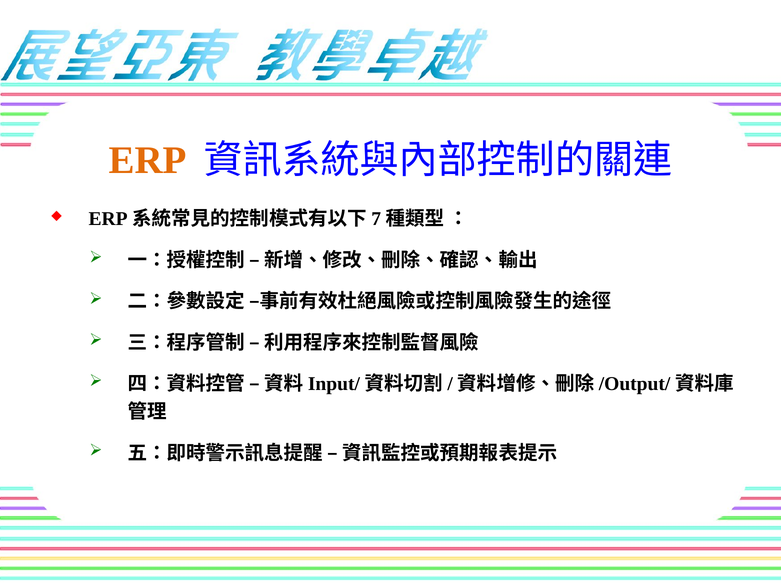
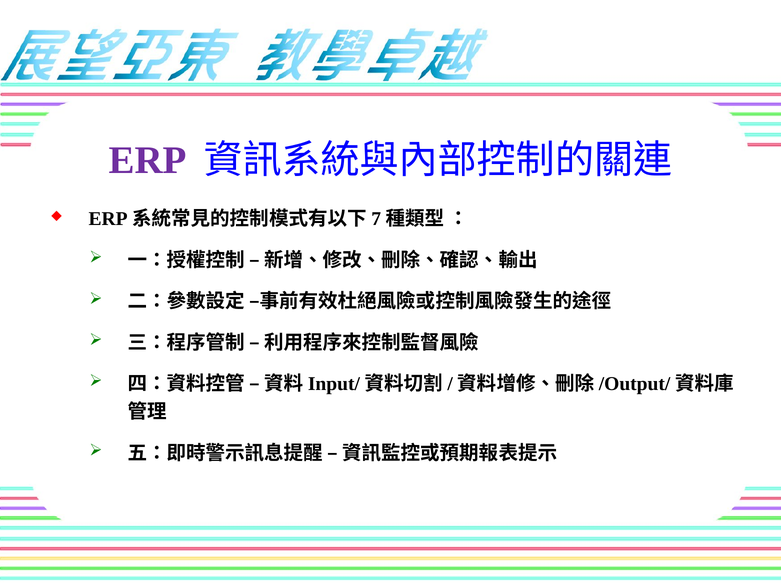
ERP colour: orange -> purple (148, 160)
